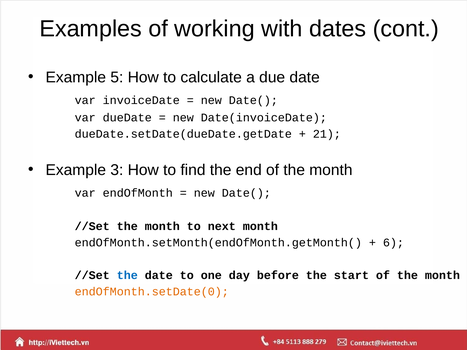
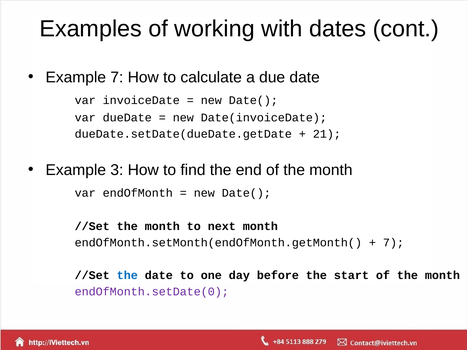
Example 5: 5 -> 7 (117, 77)
6: 6 -> 7 (393, 243)
endOfMonth.setDate(0 colour: orange -> purple (152, 292)
